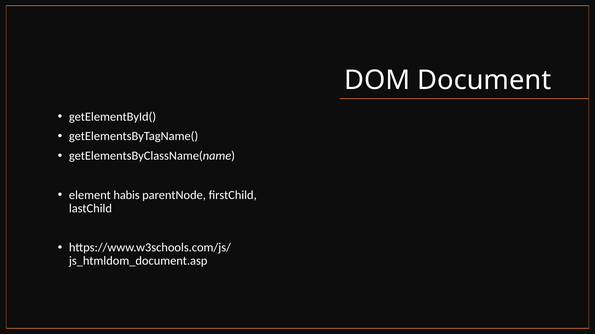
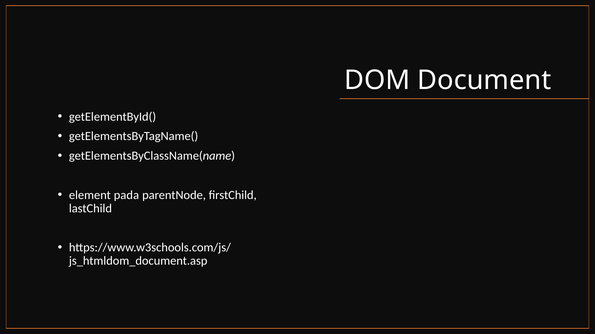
habis: habis -> pada (126, 195)
